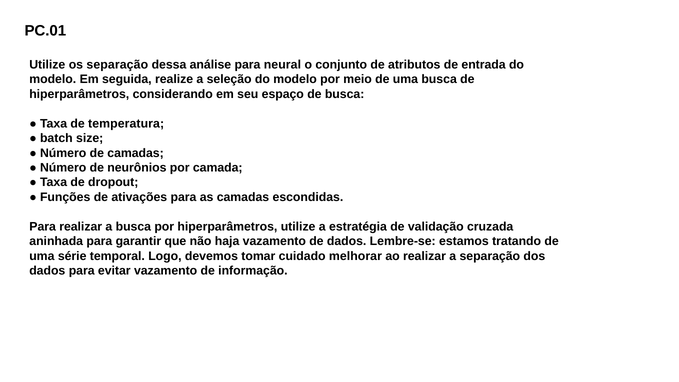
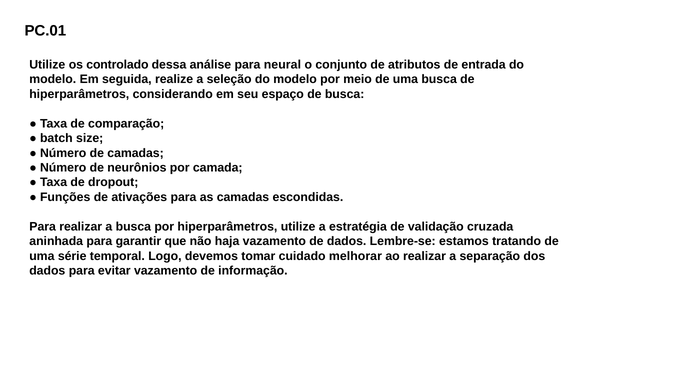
os separação: separação -> controlado (117, 65)
temperatura: temperatura -> comparação (126, 123)
